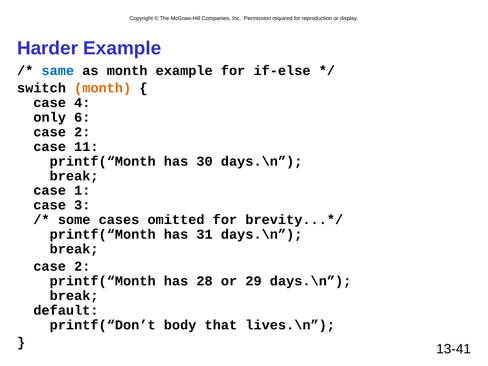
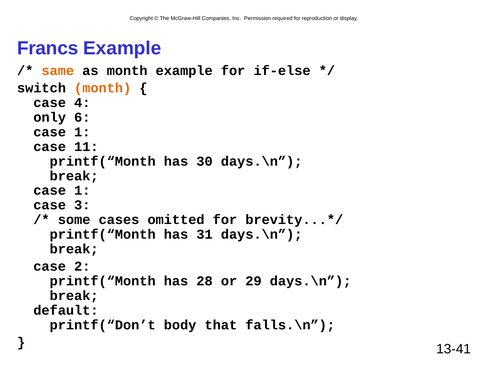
Harder: Harder -> Francs (48, 48)
same colour: blue -> orange (58, 71)
2: 2 -> 1 (82, 132)
lives.\n: lives.\n -> falls.\n (290, 325)
